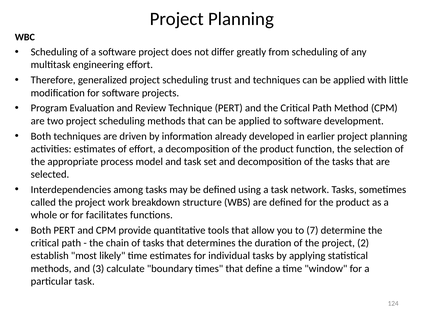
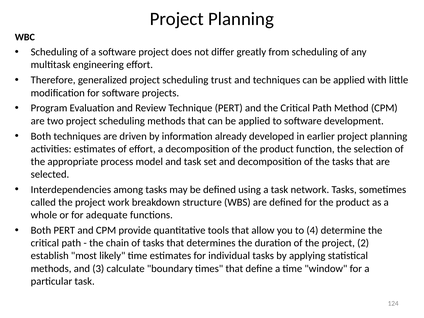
facilitates: facilitates -> adequate (107, 215)
7: 7 -> 4 (312, 230)
